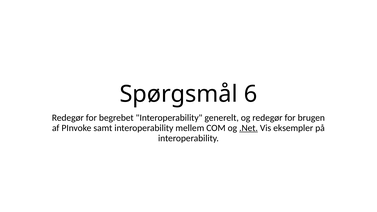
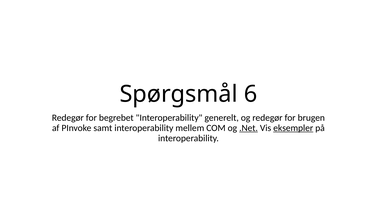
eksempler underline: none -> present (293, 128)
